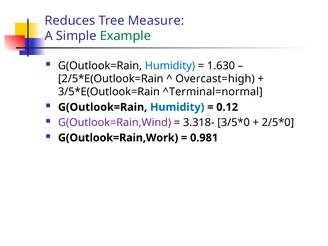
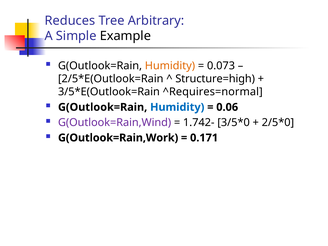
Measure: Measure -> Arbitrary (156, 21)
Example colour: green -> black (125, 36)
Humidity colour: blue -> orange (170, 66)
1.630: 1.630 -> 0.073 (221, 66)
Overcast=high: Overcast=high -> Structure=high (215, 79)
^Terminal=normal: ^Terminal=normal -> ^Requires=normal (213, 92)
0.12: 0.12 -> 0.06 (227, 107)
3.318-: 3.318- -> 1.742- (199, 122)
0.981: 0.981 -> 0.171 (204, 138)
